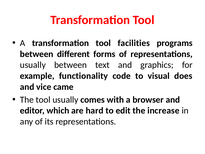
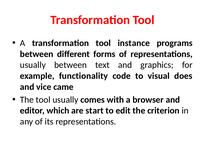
facilities: facilities -> instance (134, 43)
hard: hard -> start (95, 110)
increase: increase -> criterion (163, 110)
